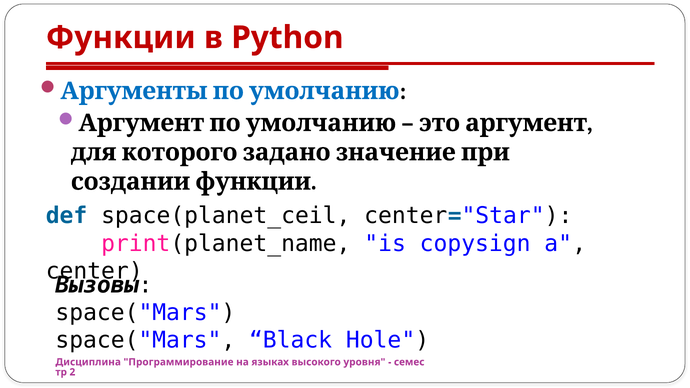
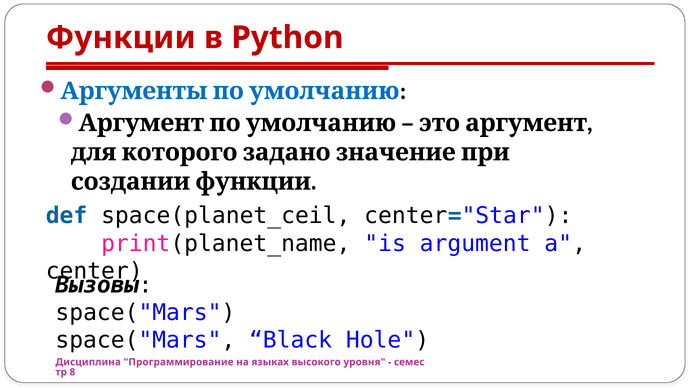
copysign: copysign -> argument (475, 244)
2: 2 -> 8 (72, 372)
